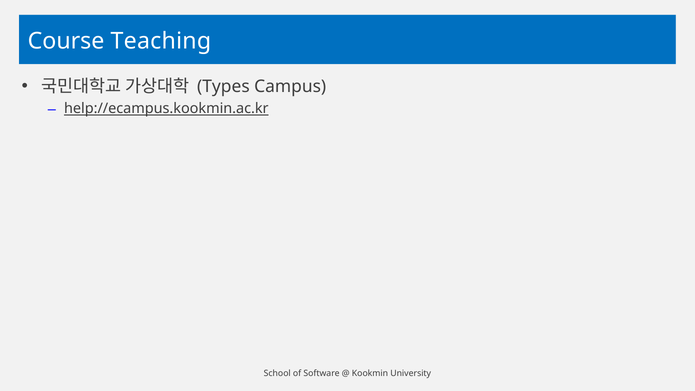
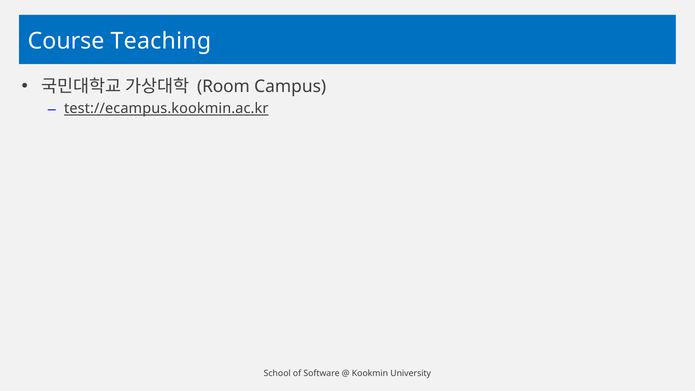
Types: Types -> Room (223, 87)
help://ecampus.kookmin.ac.kr: help://ecampus.kookmin.ac.kr -> test://ecampus.kookmin.ac.kr (166, 108)
